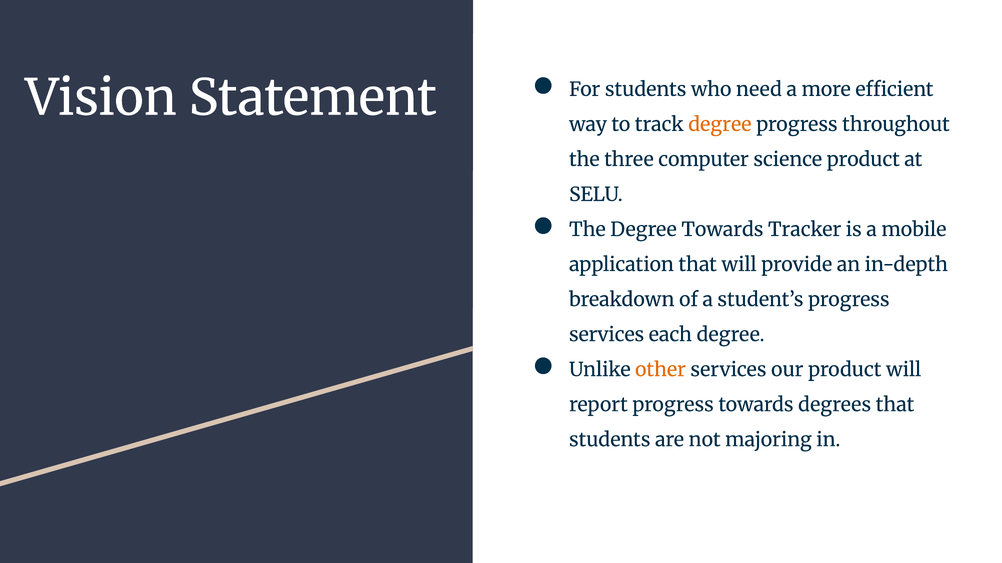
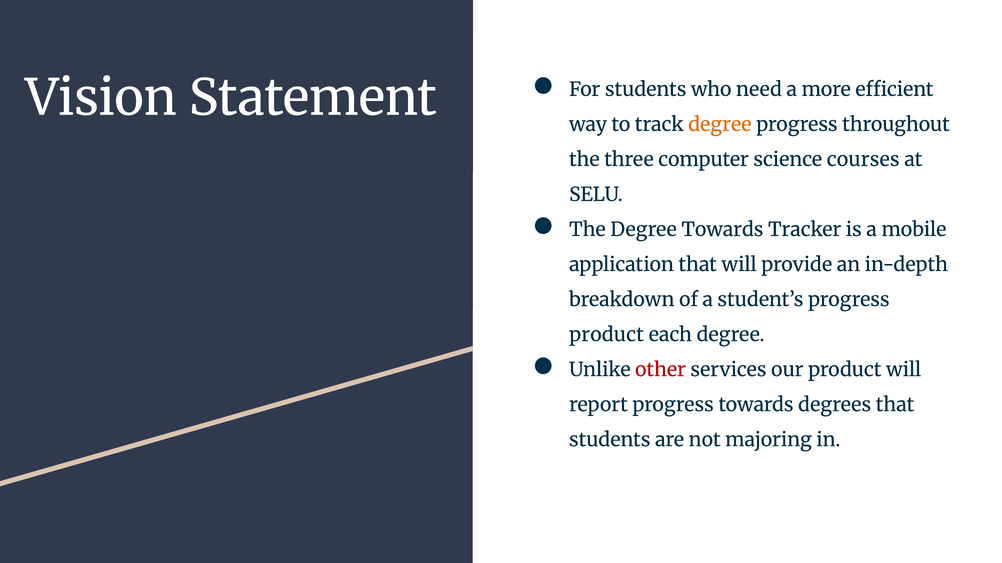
science product: product -> courses (863, 160)
services: services -> product (606, 335)
other colour: orange -> red (660, 370)
